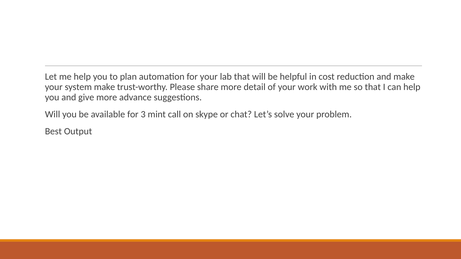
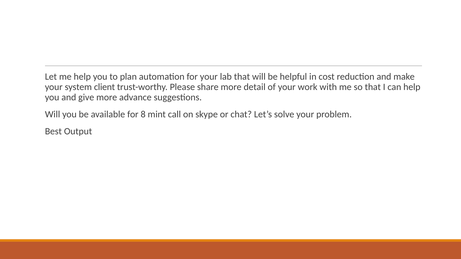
system make: make -> client (105, 87)
3: 3 -> 8 (143, 114)
